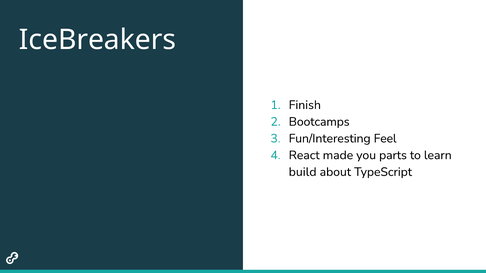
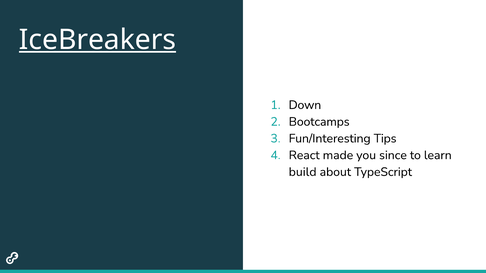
IceBreakers underline: none -> present (98, 40)
Finish: Finish -> Down (305, 105)
Feel: Feel -> Tips (385, 139)
parts: parts -> since (393, 155)
